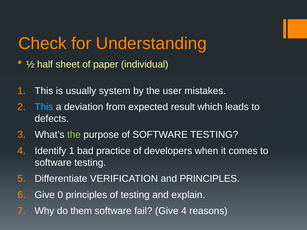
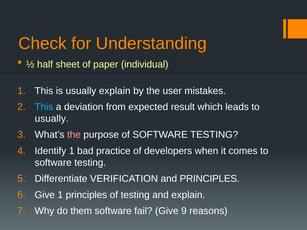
usually system: system -> explain (115, 91)
defects: defects -> usually (52, 119)
the colour: light green -> pink (74, 135)
Give 0: 0 -> 1 (60, 195)
Give 4: 4 -> 9 (184, 211)
